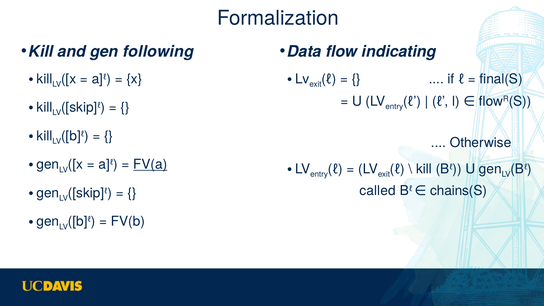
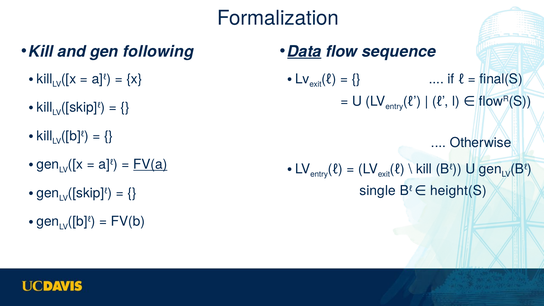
Data underline: none -> present (304, 51)
indicating: indicating -> sequence (399, 51)
called: called -> single (378, 191)
chains(S: chains(S -> height(S (458, 191)
